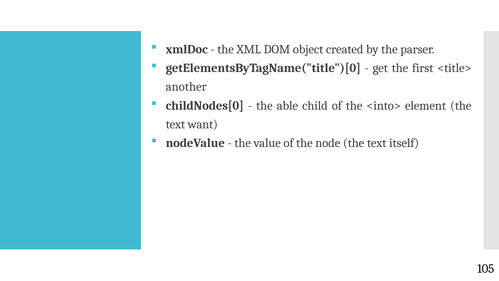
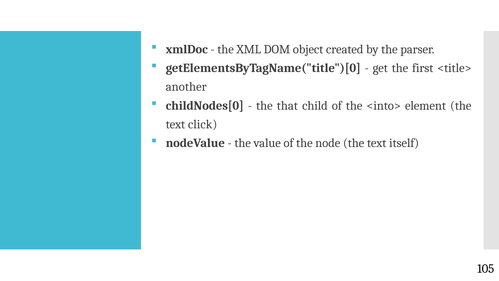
able: able -> that (287, 105)
want: want -> click (203, 124)
